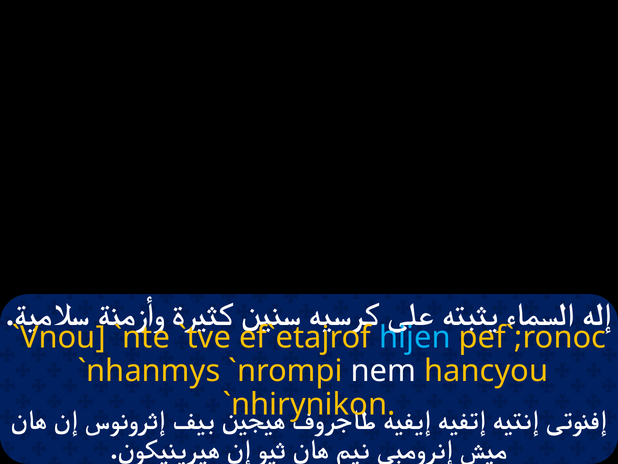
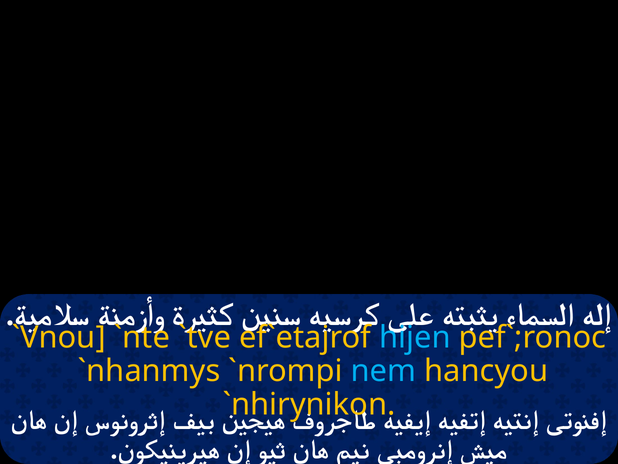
nem colour: white -> light blue (384, 371)
